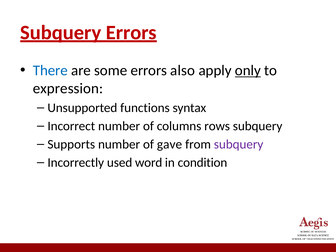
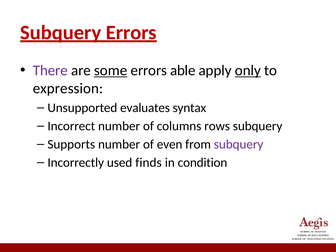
There colour: blue -> purple (50, 70)
some underline: none -> present (111, 70)
also: also -> able (183, 70)
functions: functions -> evaluates (145, 108)
gave: gave -> even (170, 144)
word: word -> finds (149, 163)
